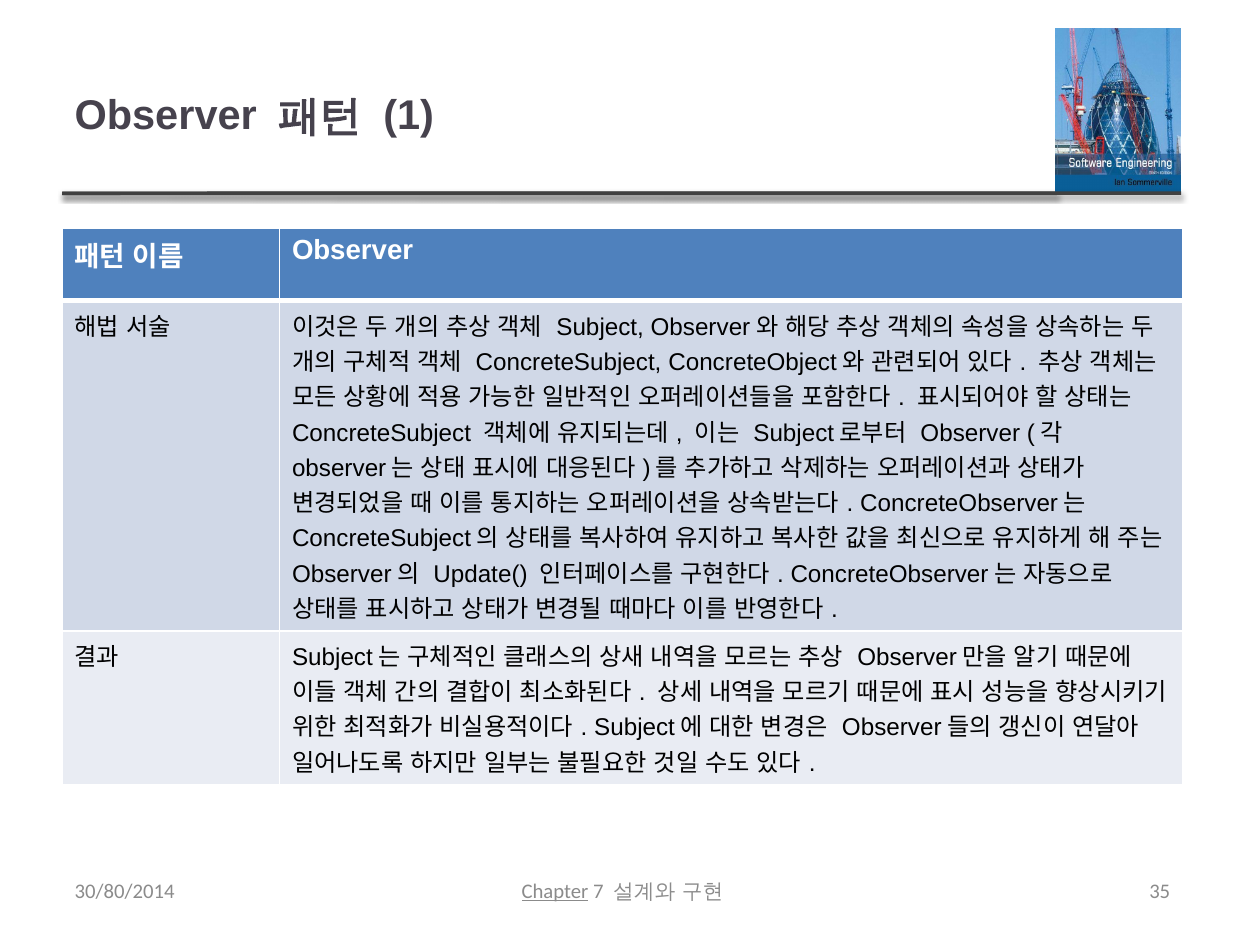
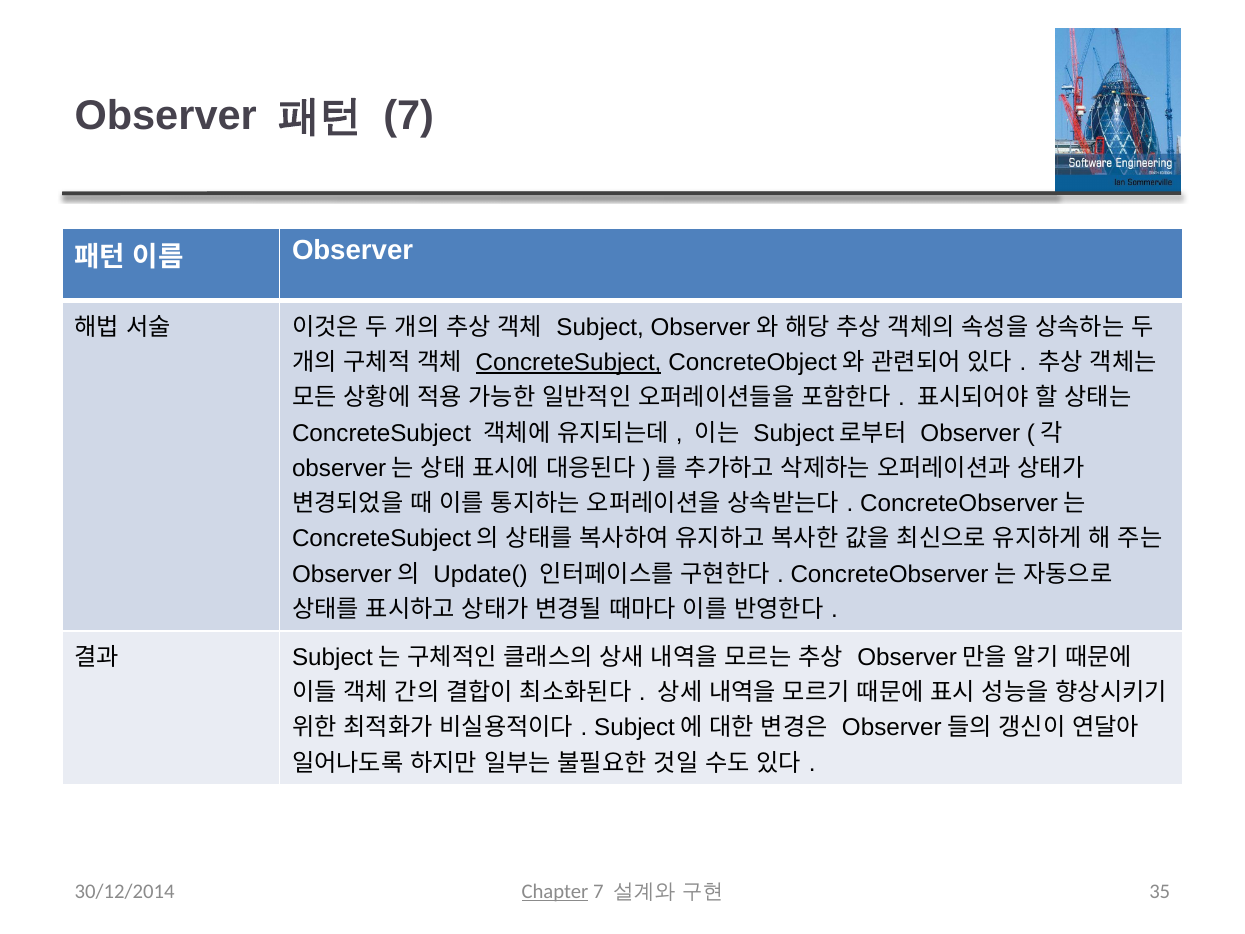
1: 1 -> 7 (409, 116)
ConcreteSubject underline: none -> present (569, 362)
30/80/2014: 30/80/2014 -> 30/12/2014 (125, 892)
